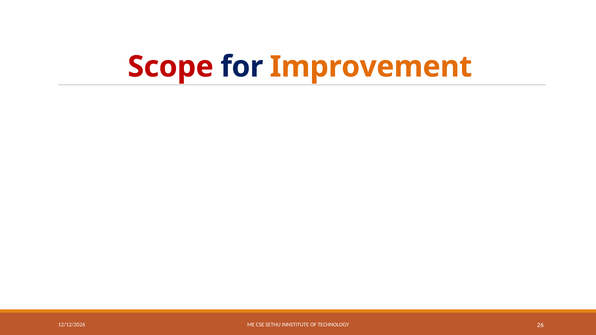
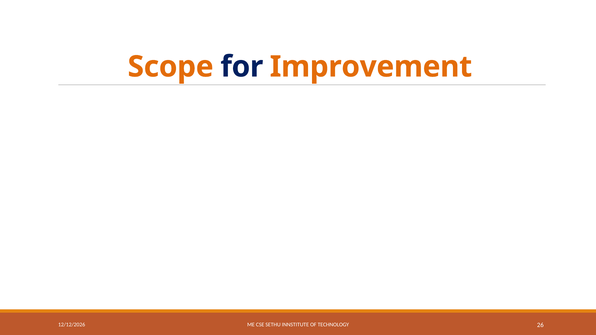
Scope colour: red -> orange (171, 67)
